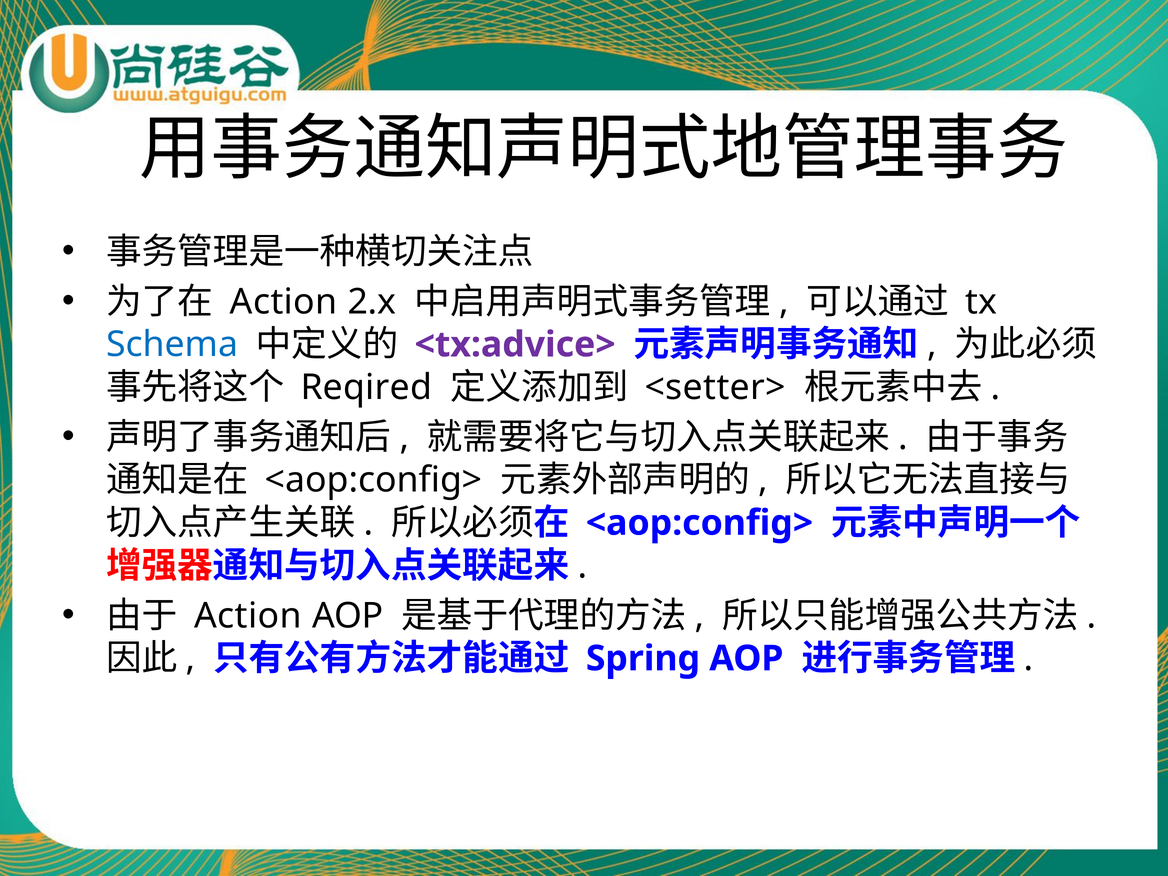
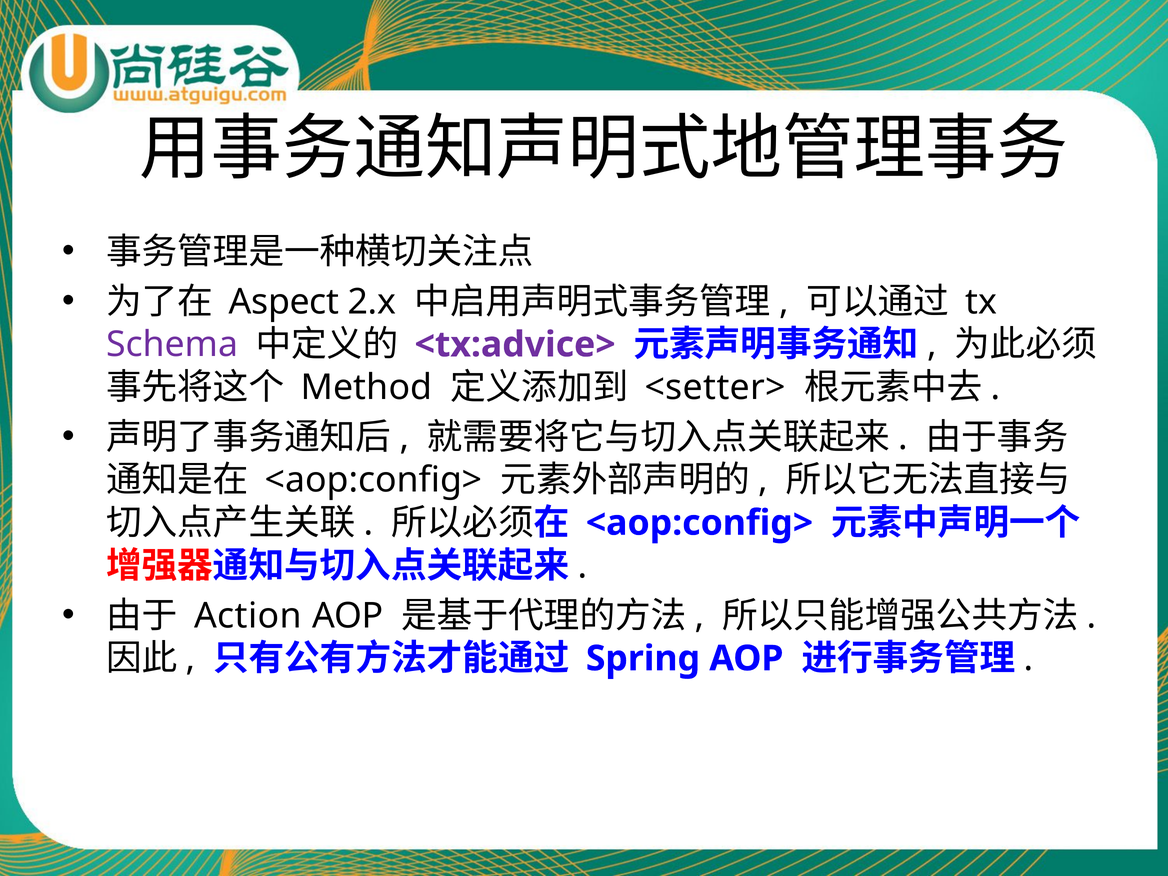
Action: Action -> Aspect (284, 302)
Schema colour: blue -> purple (172, 345)
Reqired: Reqired -> Method (366, 387)
